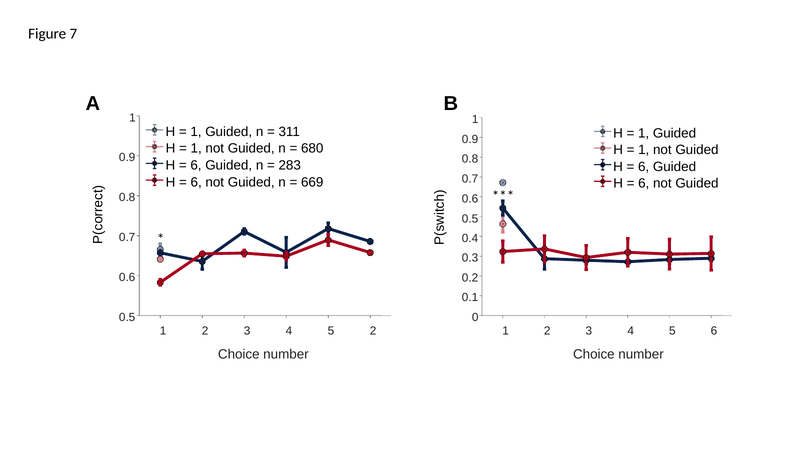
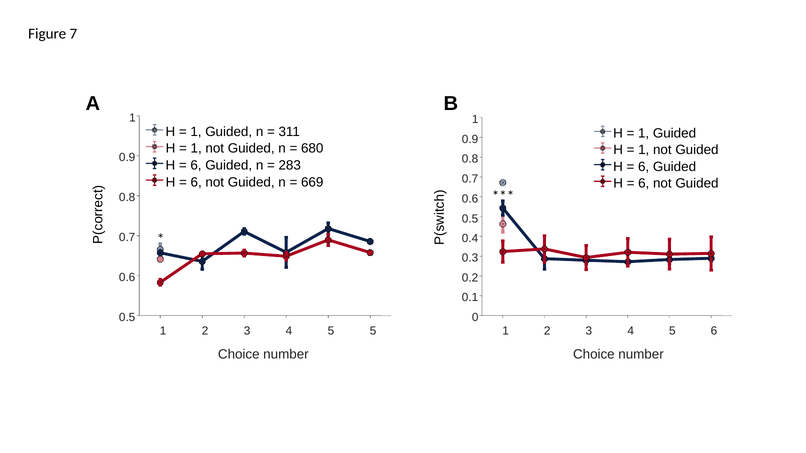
5 2: 2 -> 5 (373, 331)
